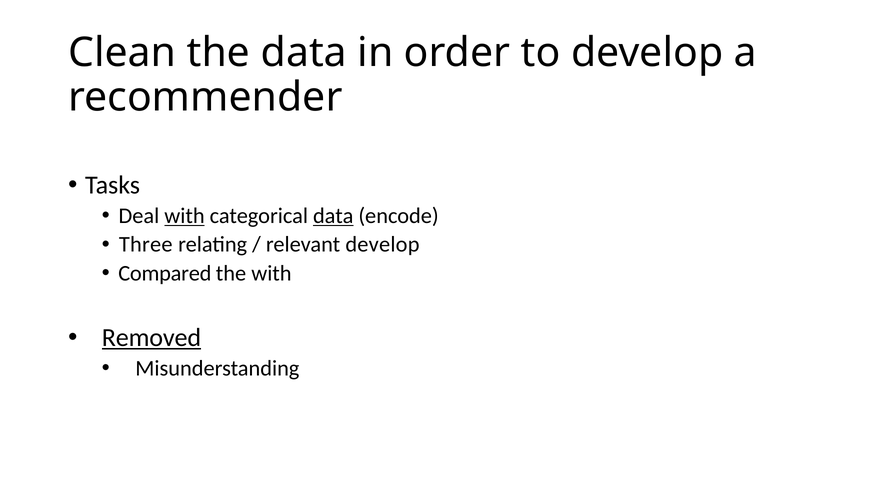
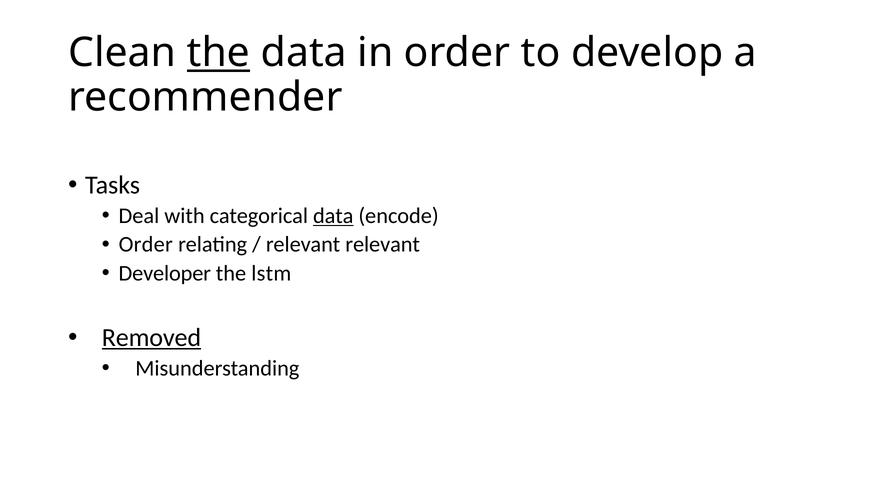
the underline: none -> present (218, 53)
with underline: present -> none (184, 216)
Three: Three -> Order (146, 245)
relevant develop: develop -> relevant (383, 245)
Compared: Compared -> Developer (165, 274)
the with: with -> lstm (271, 274)
